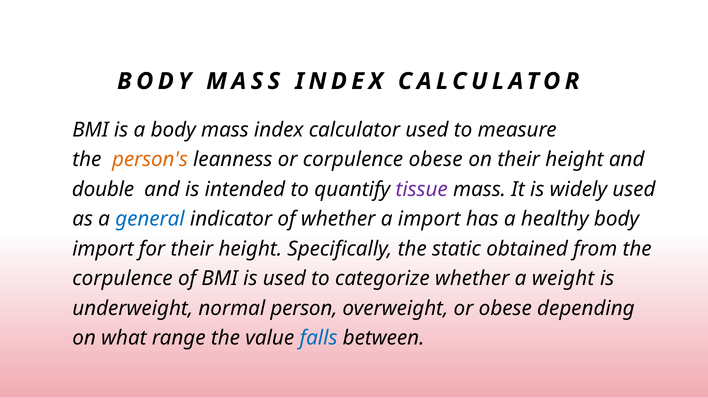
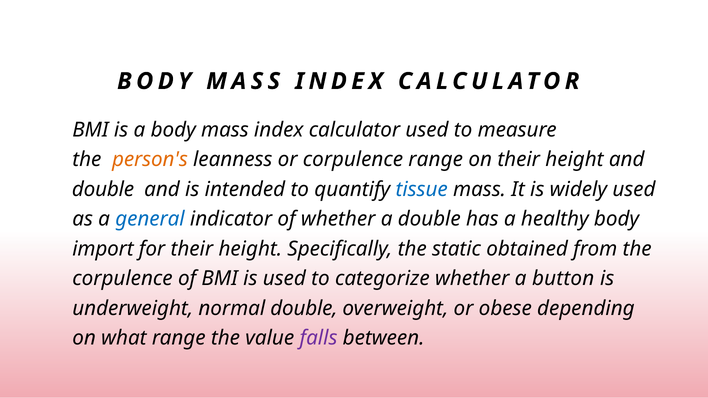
corpulence obese: obese -> range (436, 160)
tissue colour: purple -> blue (422, 189)
a import: import -> double (429, 219)
weight: weight -> button (563, 279)
normal person: person -> double (304, 308)
falls colour: blue -> purple (319, 338)
